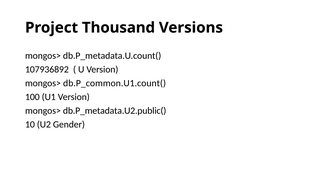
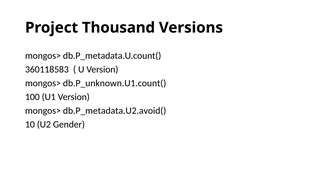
107936892: 107936892 -> 360118583 (47, 69)
db.P_common.U1.count(: db.P_common.U1.count( -> db.P_unknown.U1.count( (115, 83)
db.P_metadata.U2.public(: db.P_metadata.U2.public( -> db.P_metadata.U2.avoid( (115, 111)
